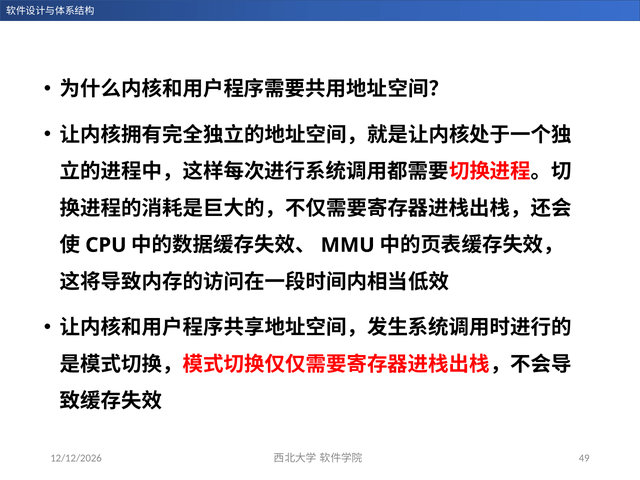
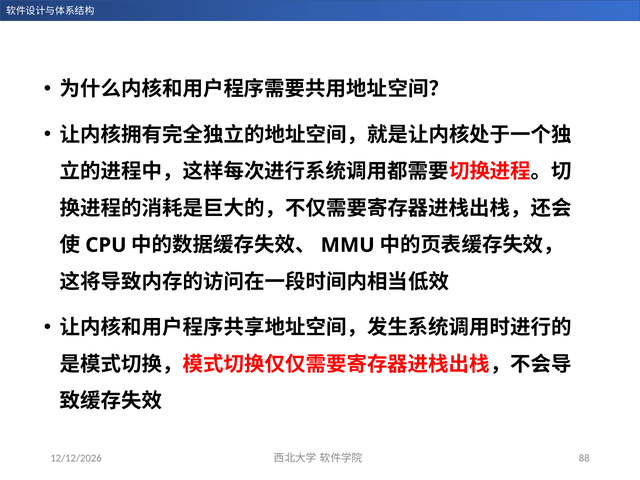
49: 49 -> 88 (584, 458)
